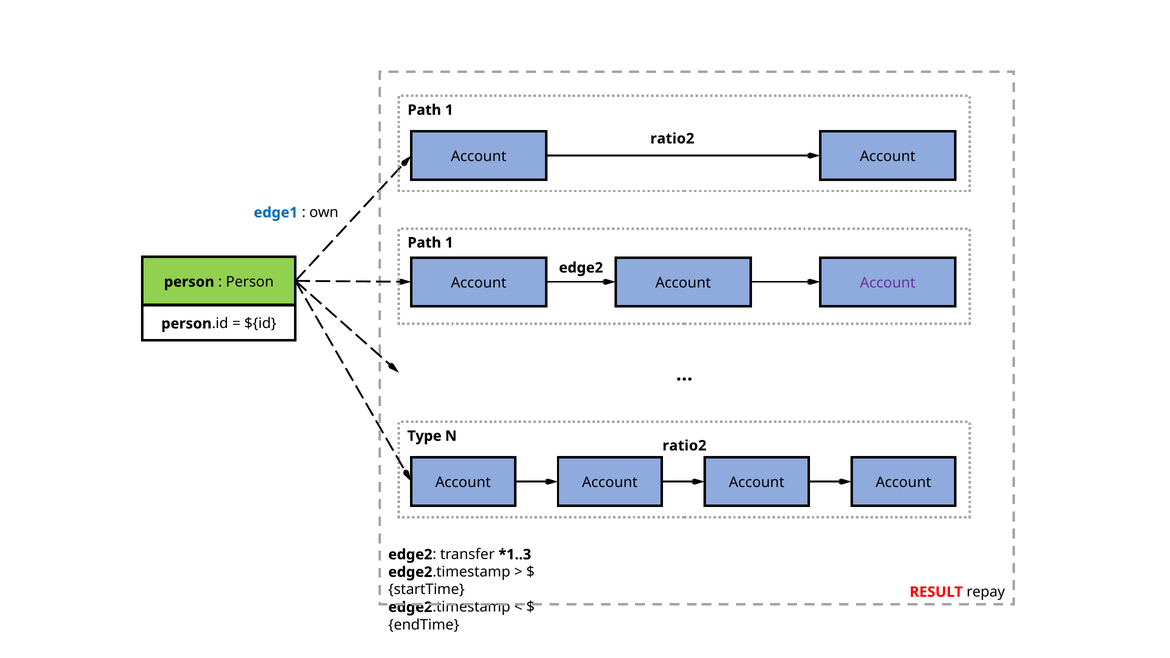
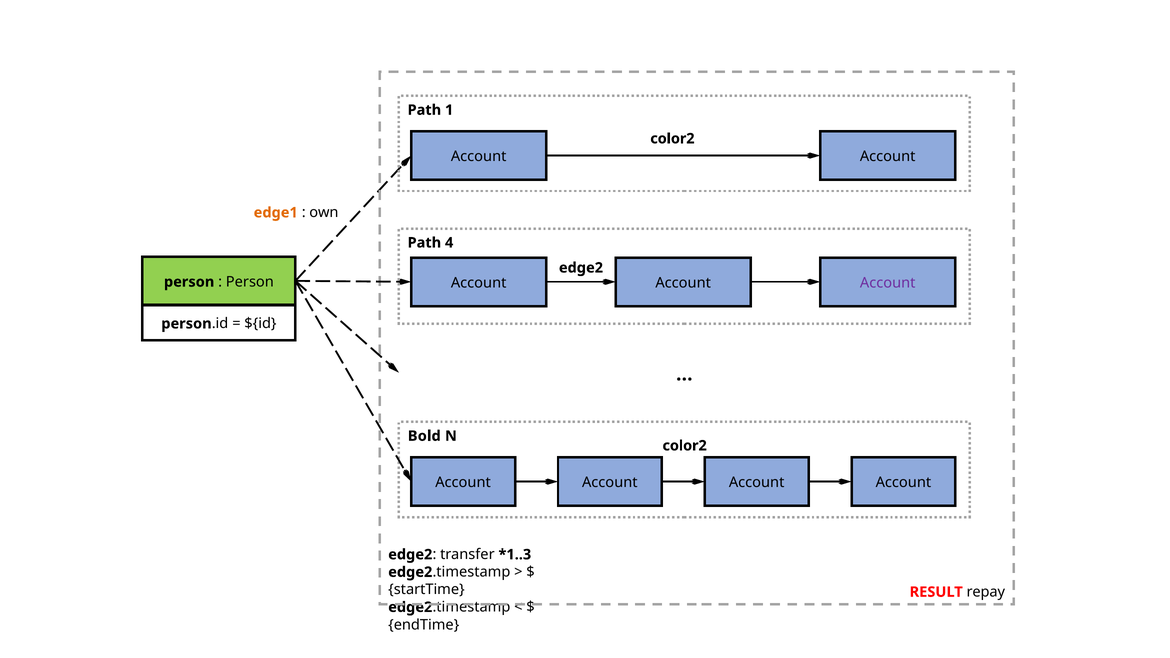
ratio2: ratio2 -> color2 (672, 139)
edge1 colour: blue -> orange (276, 213)
1: 1 -> 4 (449, 243)
Type: Type -> Bold (424, 436)
ratio2: ratio2 -> color2 (685, 446)
